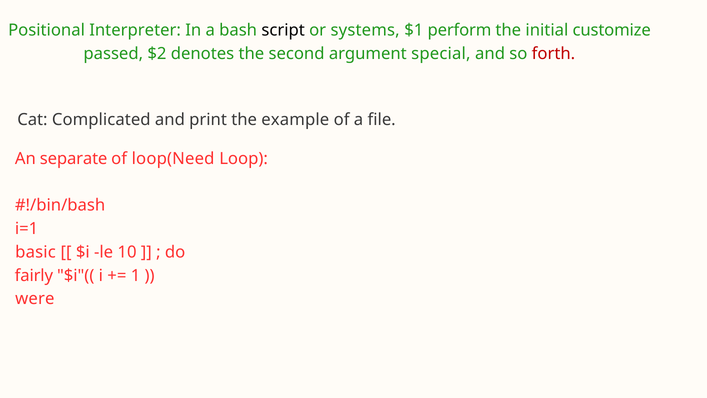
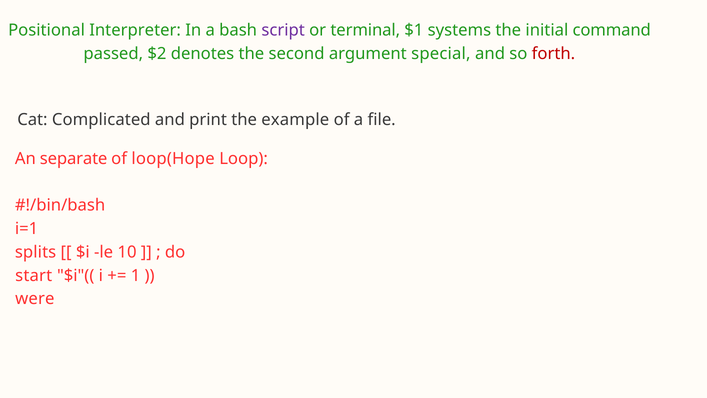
script colour: black -> purple (283, 30)
systems: systems -> terminal (365, 30)
perform: perform -> systems (459, 30)
customize: customize -> command (612, 30)
loop(Need: loop(Need -> loop(Hope (173, 158)
basic: basic -> splits (36, 252)
fairly: fairly -> start (34, 275)
